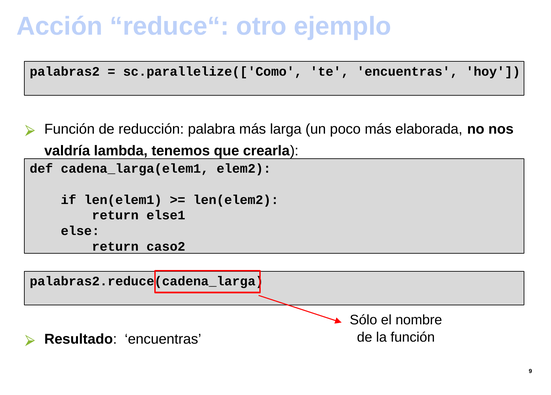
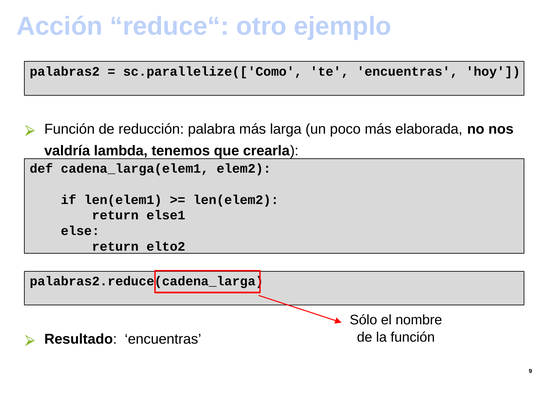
caso2: caso2 -> elto2 (166, 247)
